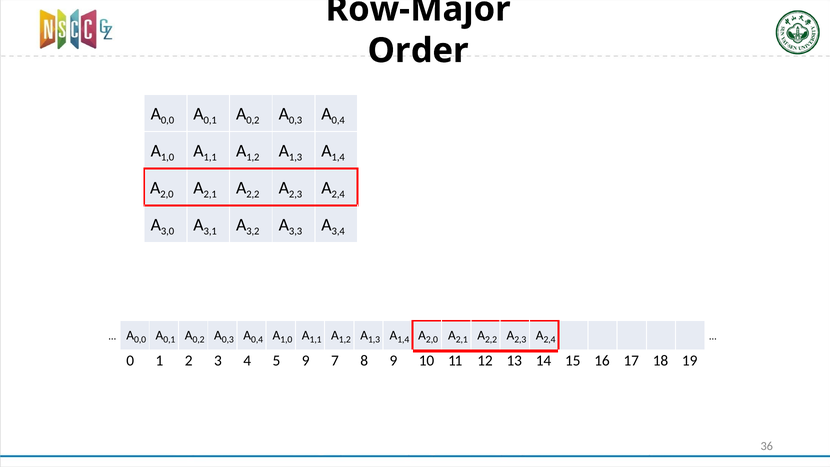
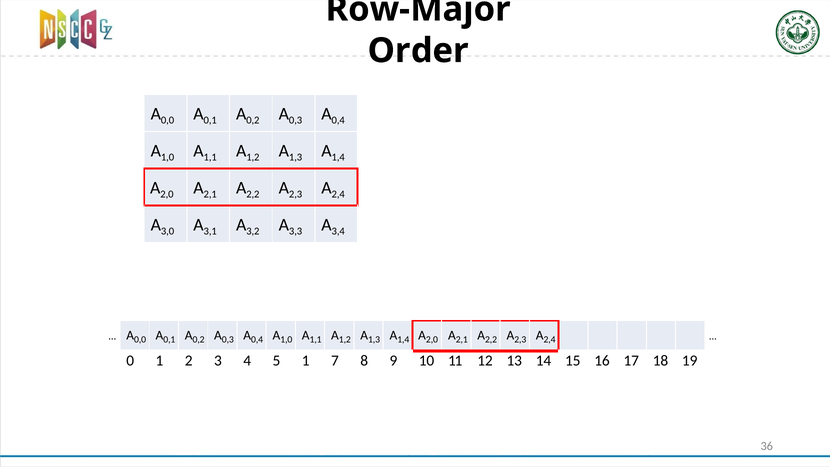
5 9: 9 -> 1 (306, 360)
